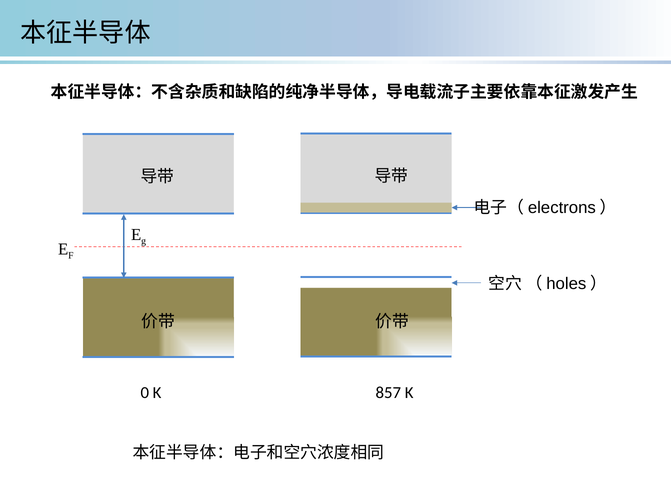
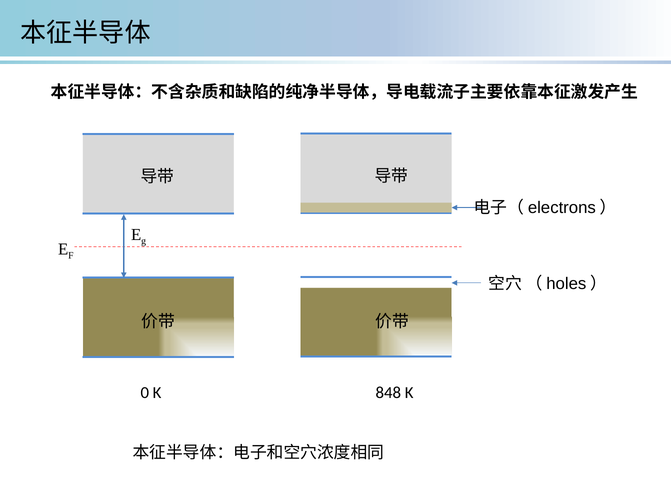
857: 857 -> 848 (388, 393)
